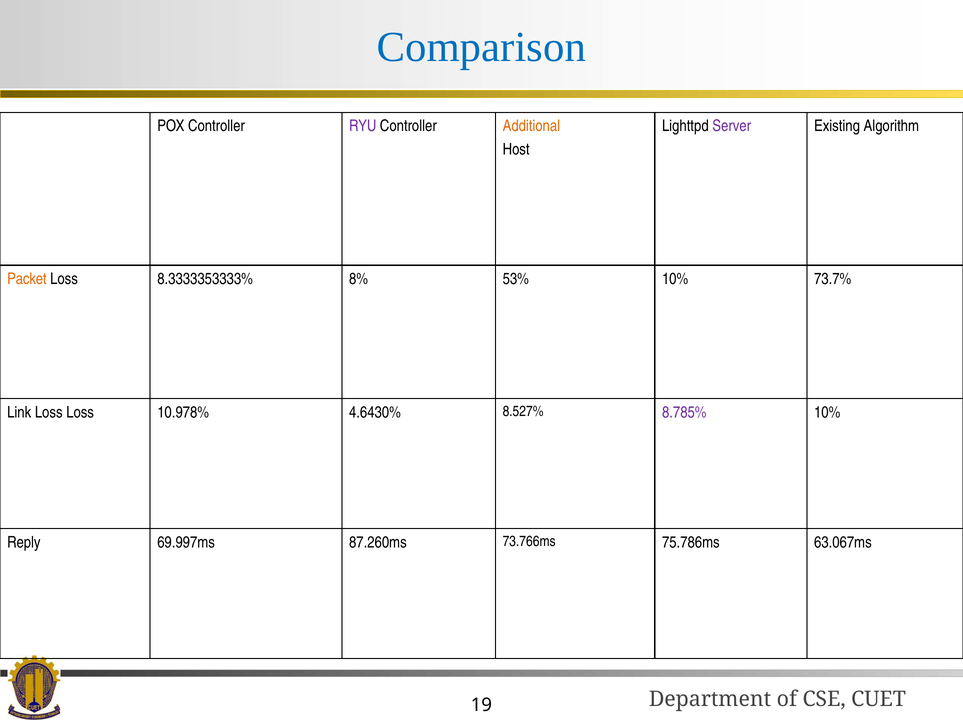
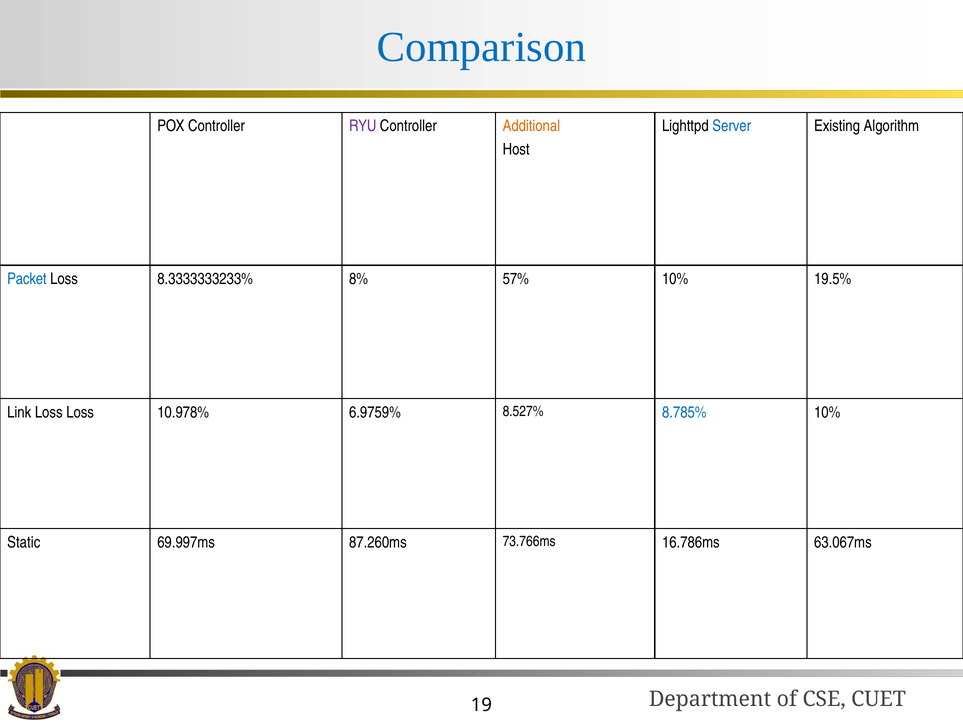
Server colour: purple -> blue (732, 126)
Packet colour: orange -> blue (27, 279)
8.3333353333%: 8.3333353333% -> 8.3333333233% (205, 279)
53%: 53% -> 57% (516, 279)
73.7%: 73.7% -> 19.5% (833, 279)
4.6430%: 4.6430% -> 6.9759% (375, 412)
8.785% colour: purple -> blue (684, 412)
Reply: Reply -> Static (24, 542)
75.786ms: 75.786ms -> 16.786ms (691, 542)
